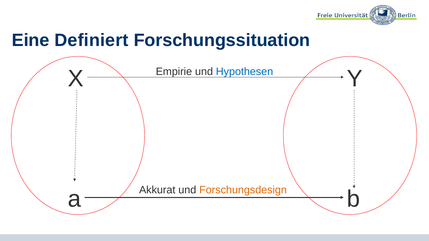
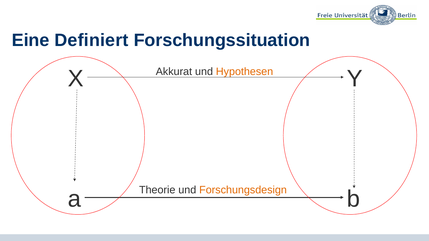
Empirie: Empirie -> Akkurat (174, 72)
Hypothesen colour: blue -> orange (245, 72)
Akkurat: Akkurat -> Theorie (157, 190)
